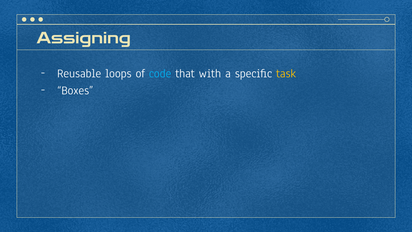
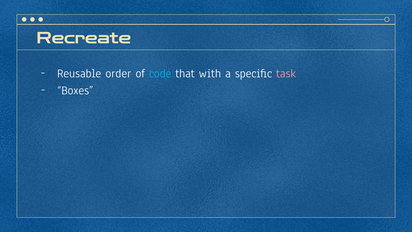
Assigning: Assigning -> Recreate (84, 38)
loops: loops -> order (118, 74)
task colour: yellow -> pink (286, 74)
